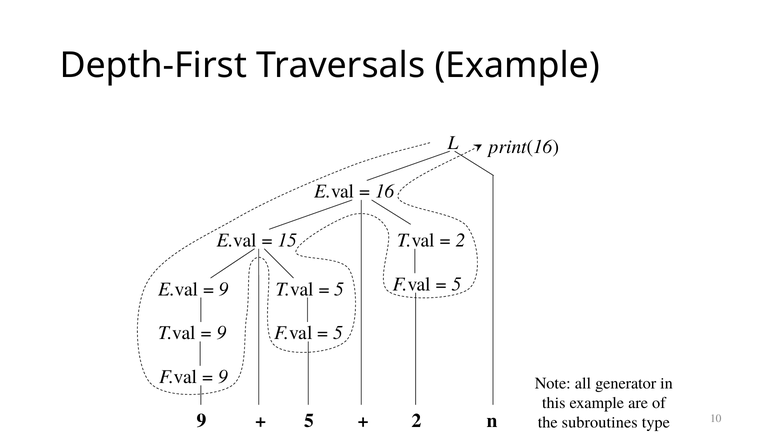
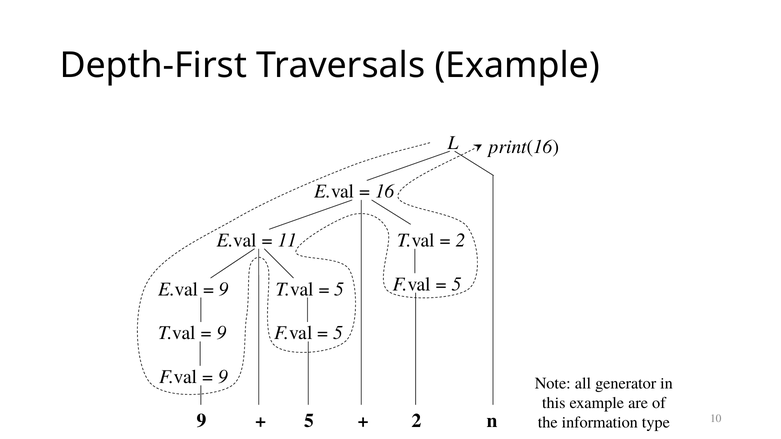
15: 15 -> 11 (287, 240)
subroutines: subroutines -> information (600, 423)
